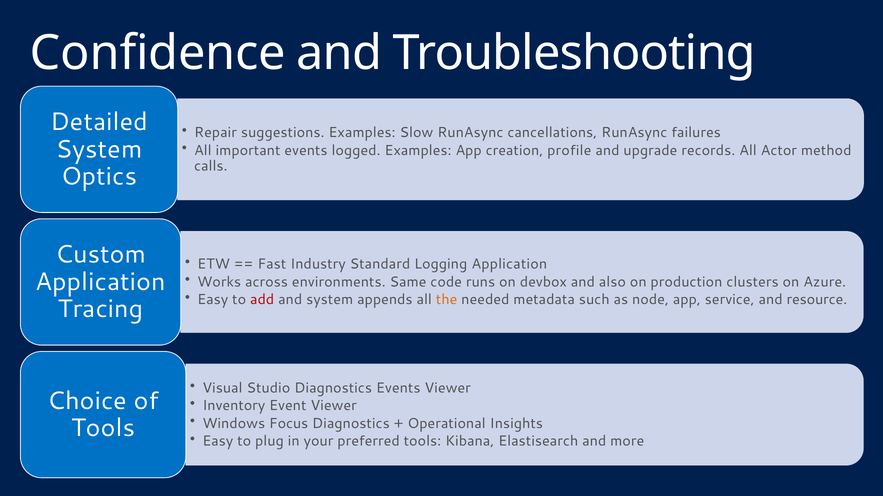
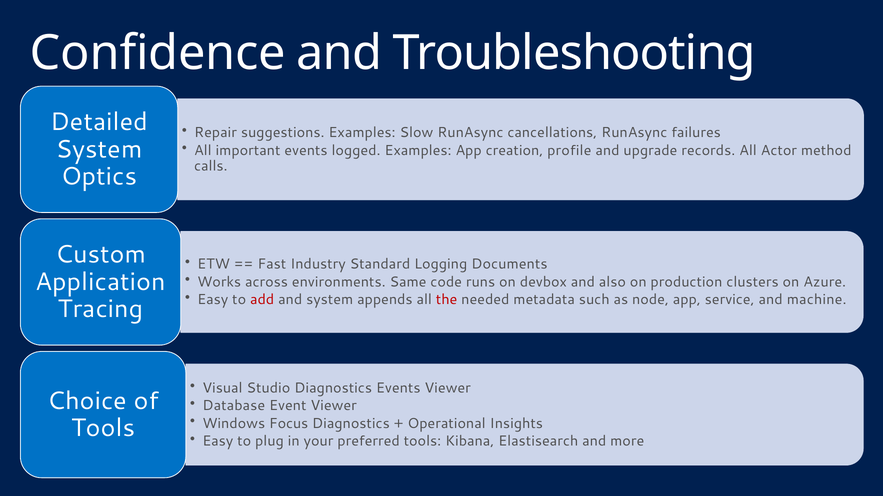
Logging Application: Application -> Documents (509, 264)
the colour: orange -> red (447, 300)
resource: resource -> machine (817, 300)
Inventory: Inventory -> Database (234, 406)
